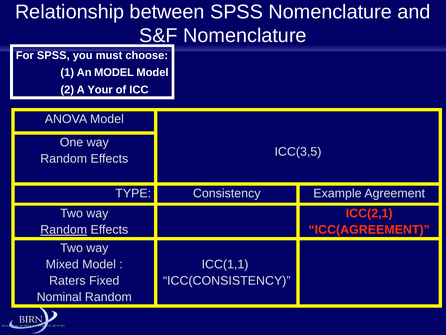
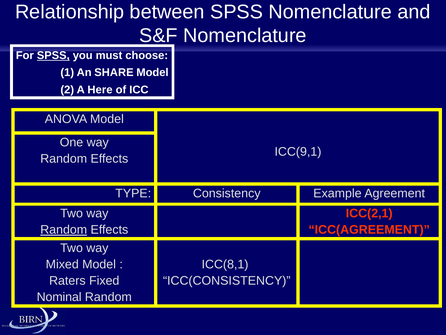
SPSS underline: none -> present (53, 55)
An MODEL: MODEL -> SHARE (114, 72)
Your: Your -> Here (100, 90)
ICC(3,5: ICC(3,5 -> ICC(9,1 (298, 151)
ICC(1,1: ICC(1,1 -> ICC(8,1 (225, 264)
